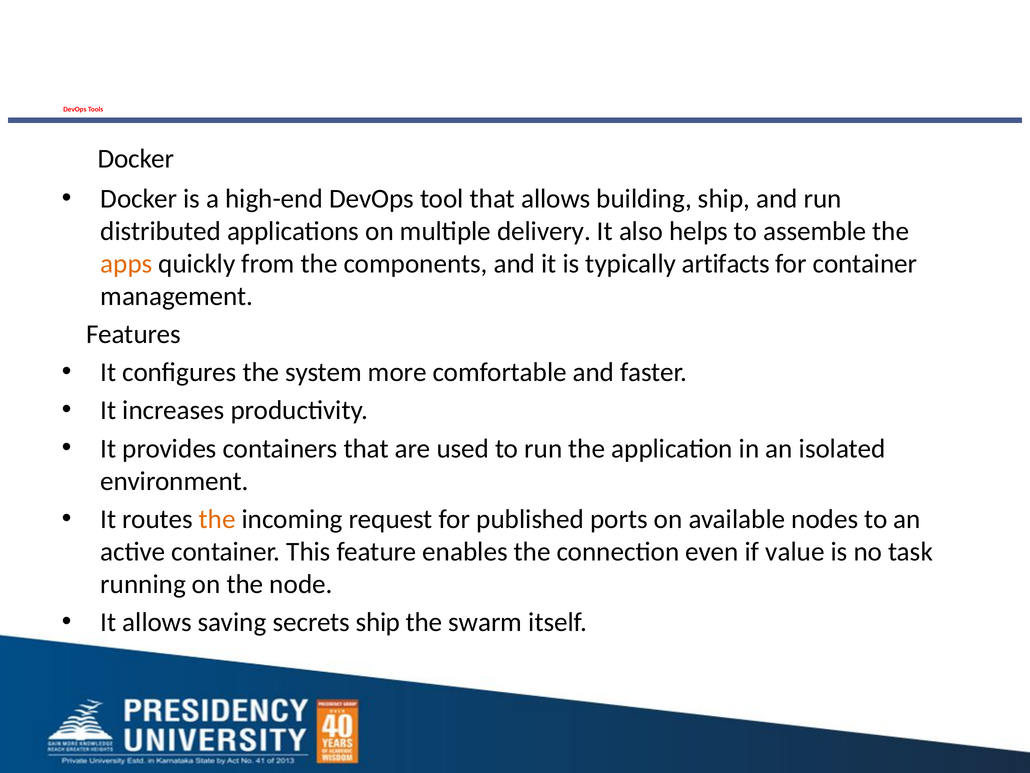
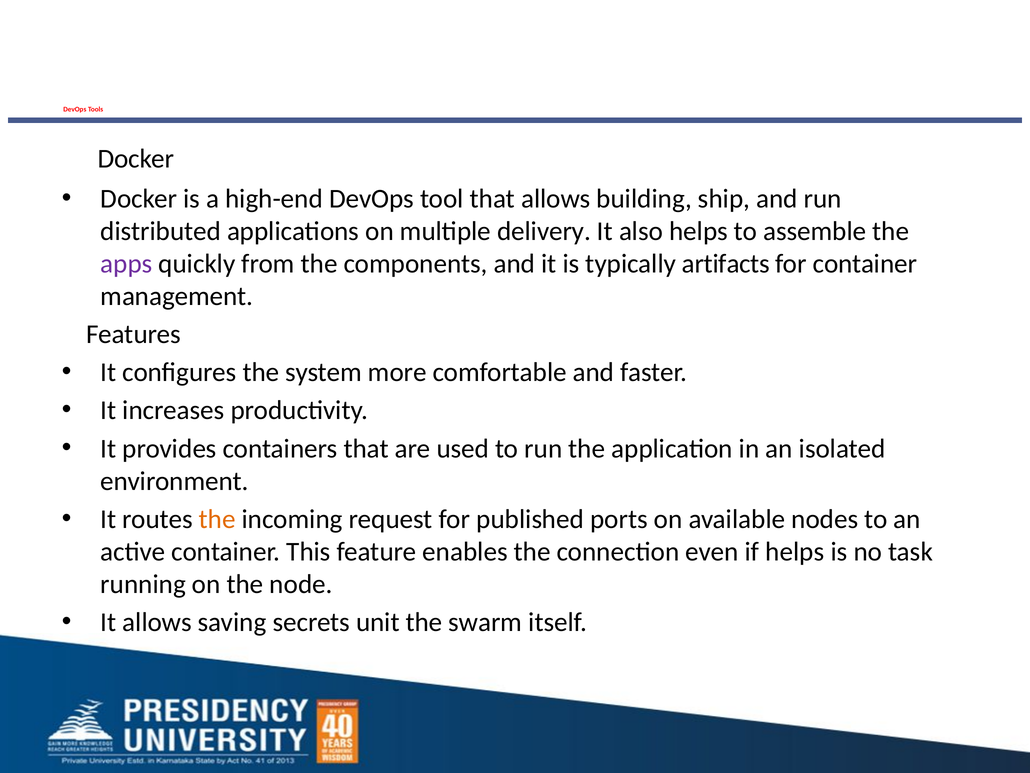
apps colour: orange -> purple (126, 264)
if value: value -> helps (795, 551)
secrets ship: ship -> unit (378, 622)
